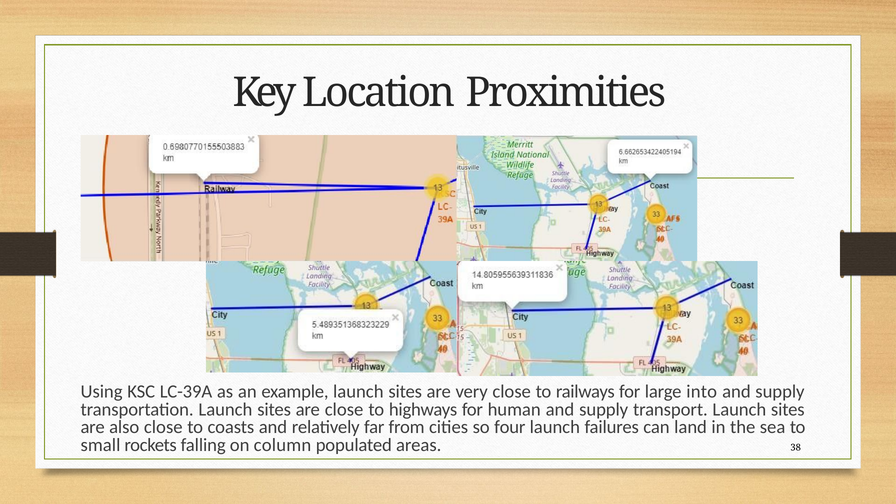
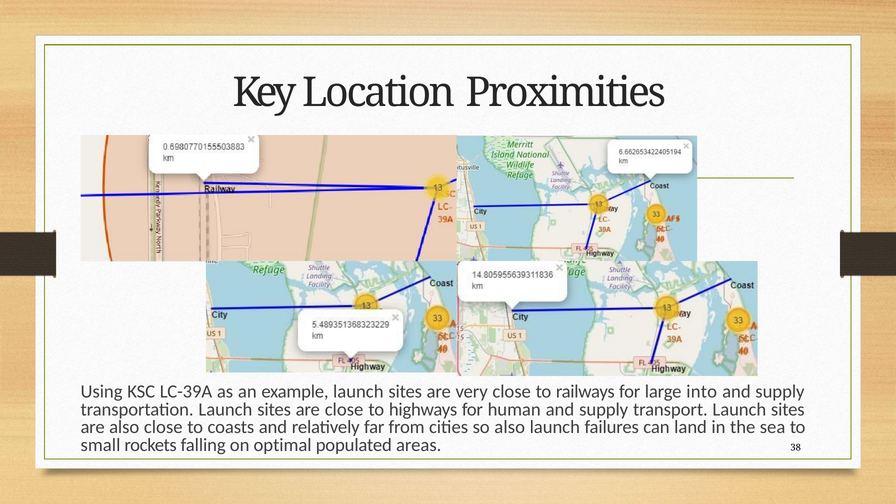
so four: four -> also (510, 427)
column: column -> optimal (283, 445)
